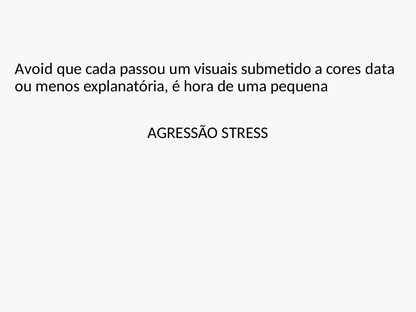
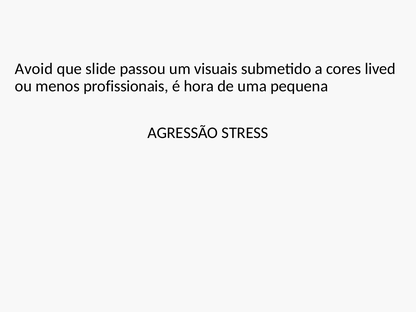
cada: cada -> slide (101, 69)
data: data -> lived (380, 69)
explanatória: explanatória -> profissionais (126, 86)
